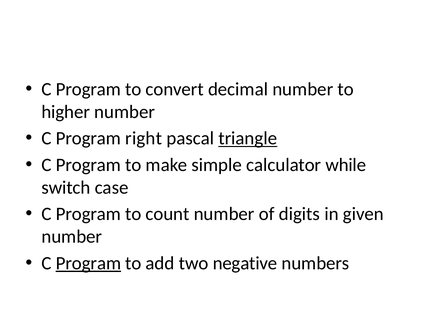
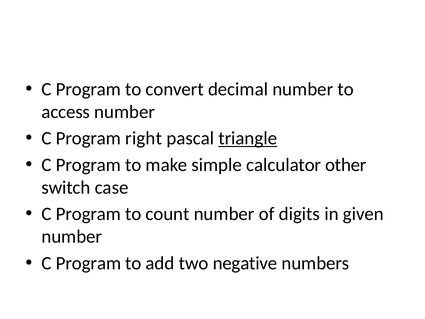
higher: higher -> access (66, 112)
while: while -> other (346, 165)
Program underline: present -> none (88, 263)
